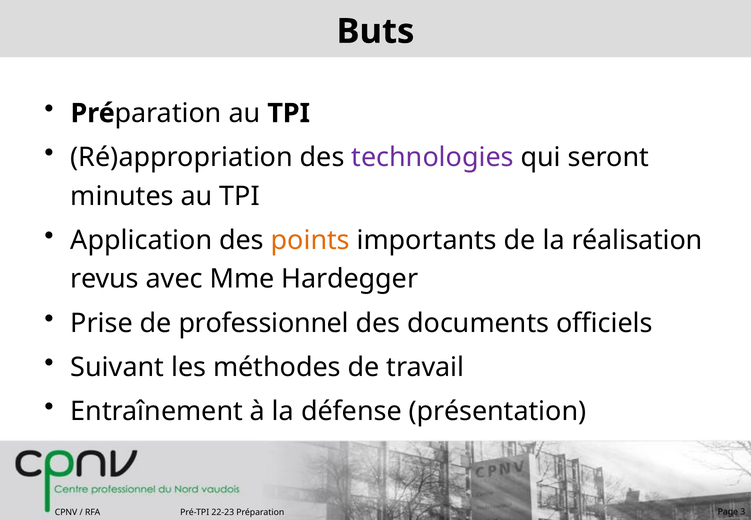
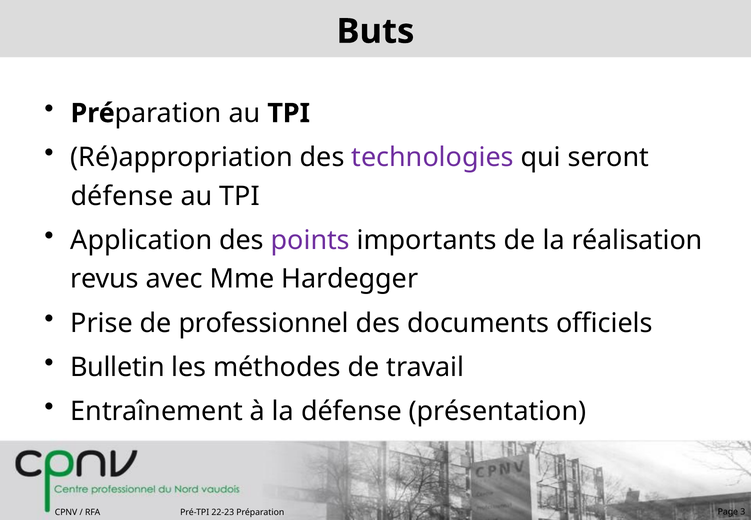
minutes: minutes -> défense (122, 196)
points colour: orange -> purple (310, 240)
Suivant: Suivant -> Bulletin (117, 367)
